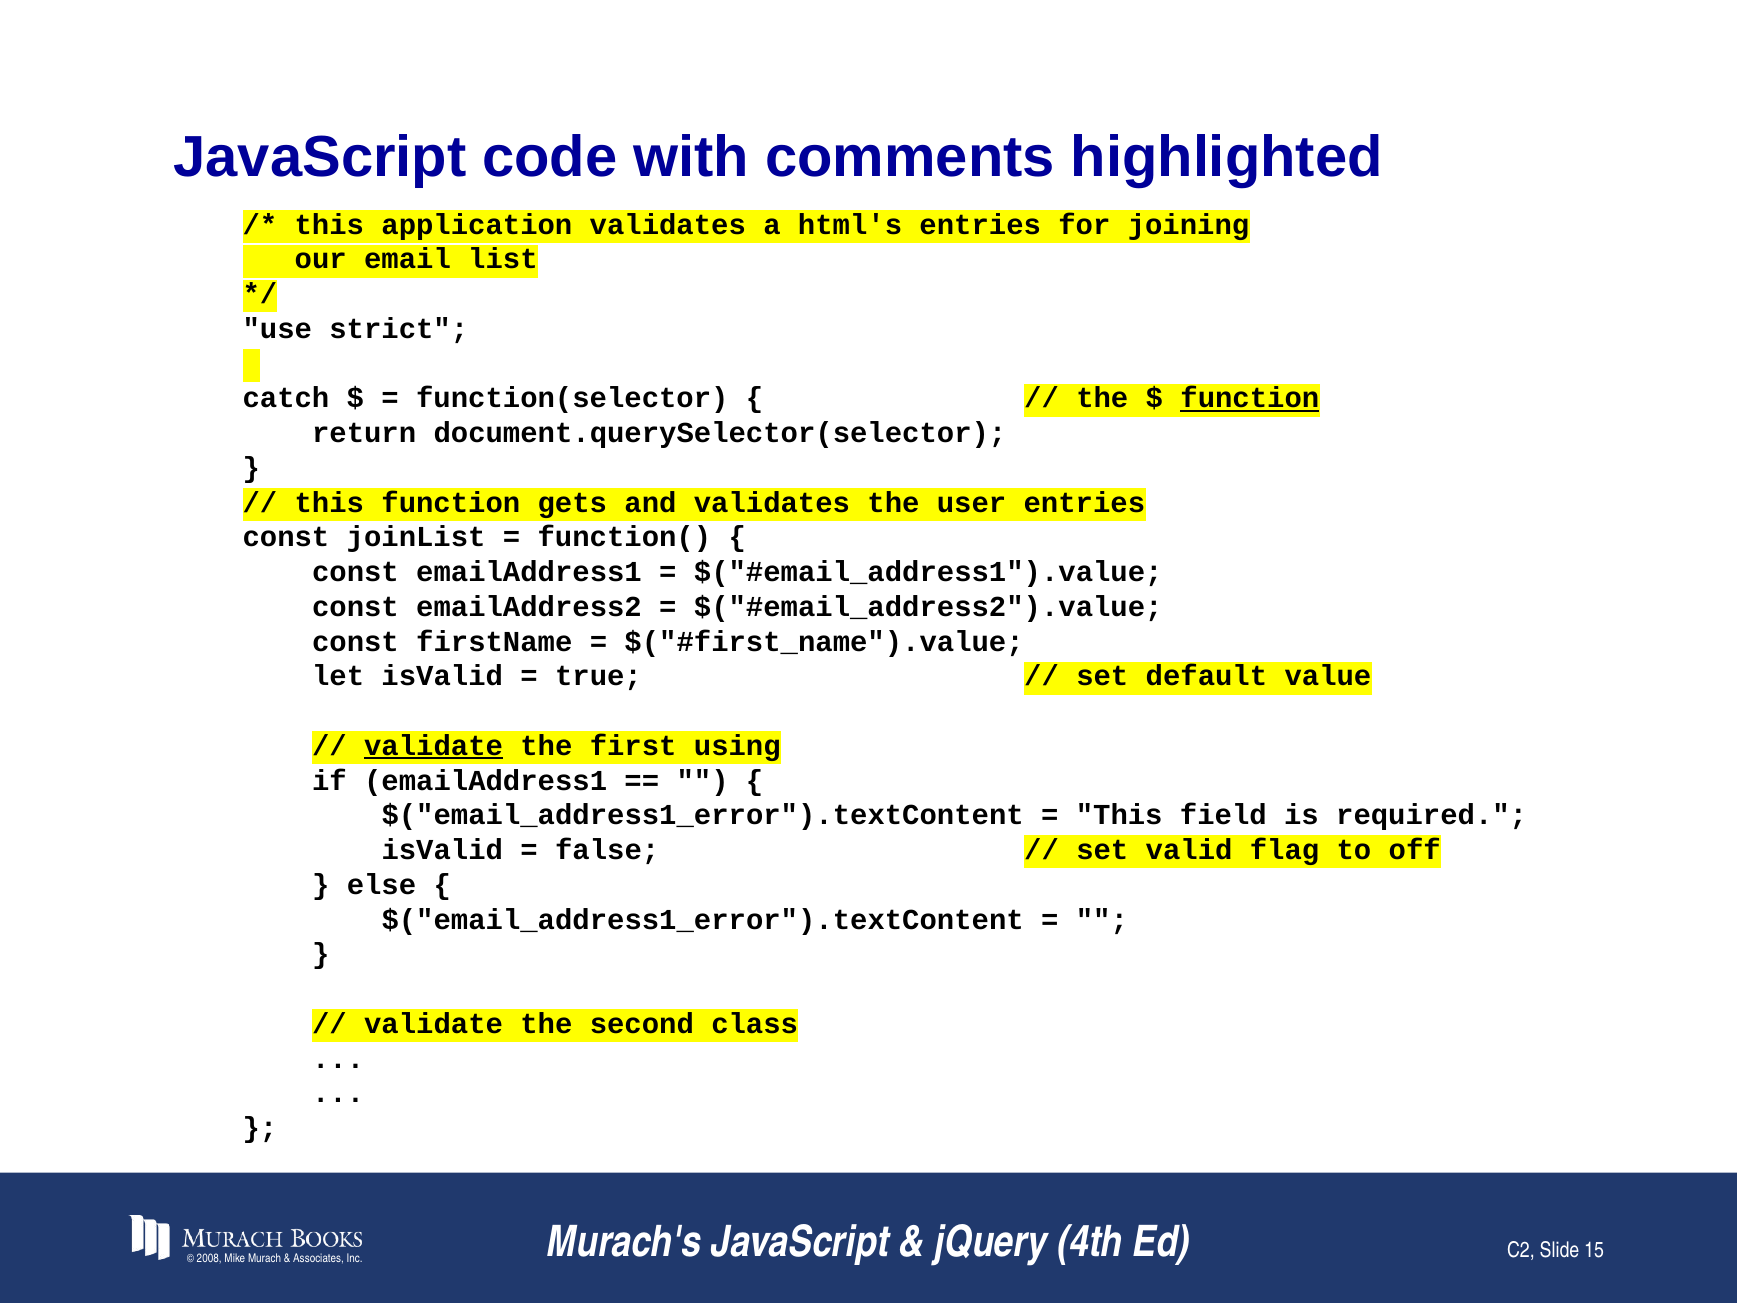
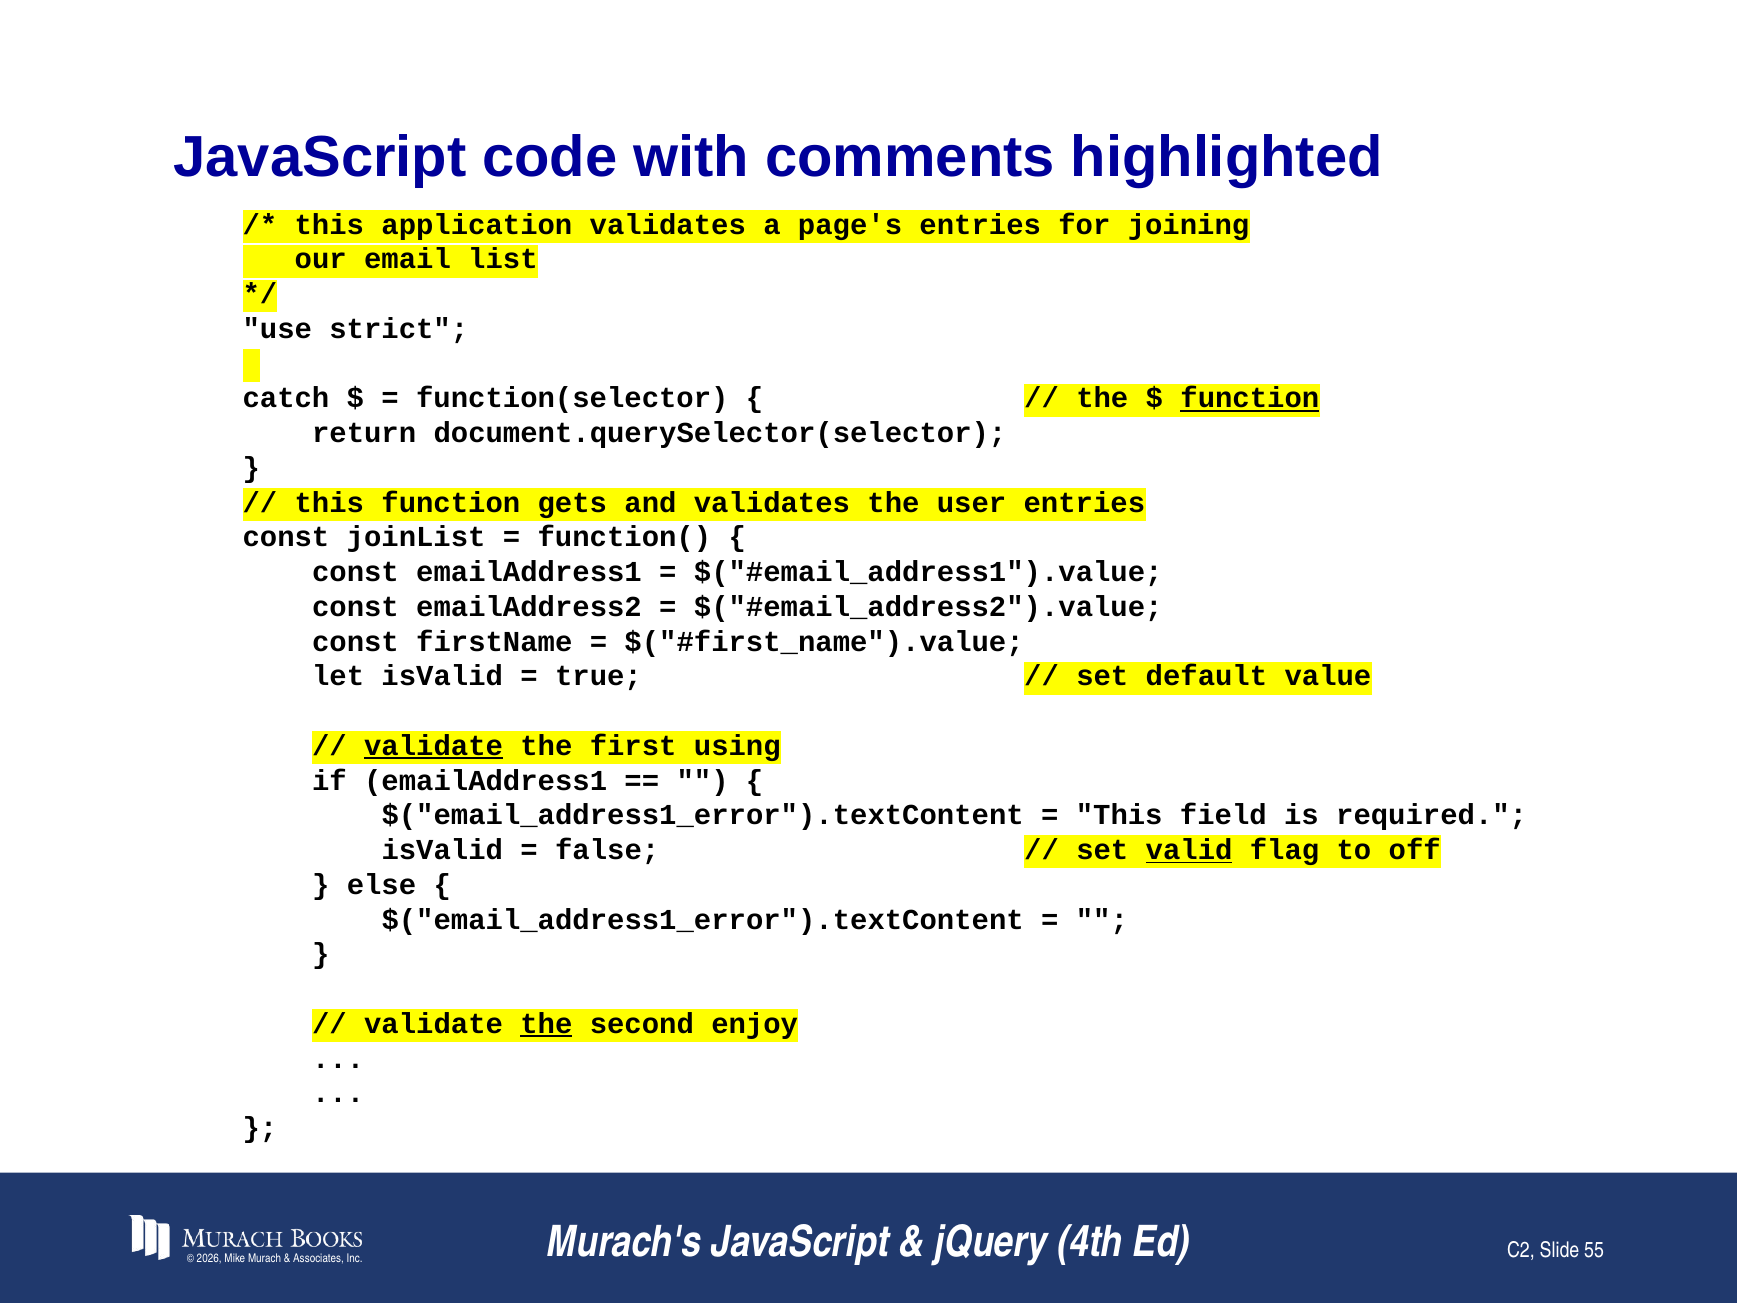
html's: html's -> page's (850, 225)
valid underline: none -> present (1189, 850)
the underline: none -> present (546, 1024)
class: class -> enjoy (755, 1024)
2008: 2008 -> 2026 (209, 1259)
15: 15 -> 55 (1594, 1250)
